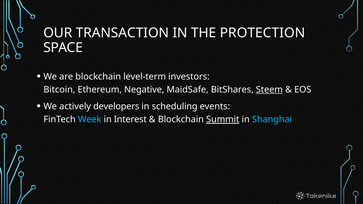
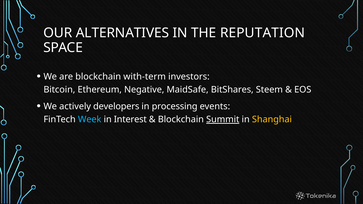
TRANSACTION: TRANSACTION -> ALTERNATIVES (122, 33)
PROTECTION: PROTECTION -> REPUTATION (262, 33)
level-term: level-term -> with-term (145, 77)
Steem underline: present -> none (269, 90)
scheduling: scheduling -> processing (175, 107)
Shanghai colour: light blue -> yellow (272, 120)
